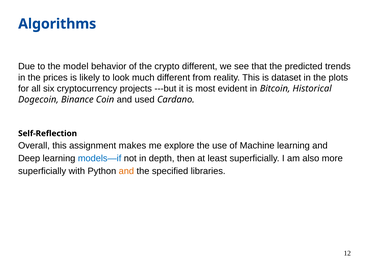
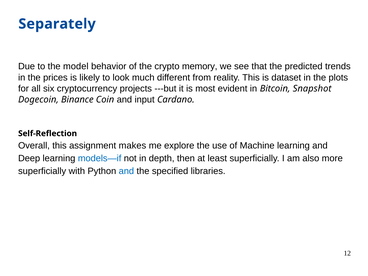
Algorithms: Algorithms -> Separately (57, 24)
crypto different: different -> memory (200, 66)
Historical: Historical -> Snapshot (312, 89)
used: used -> input (145, 100)
and colour: orange -> blue (126, 171)
